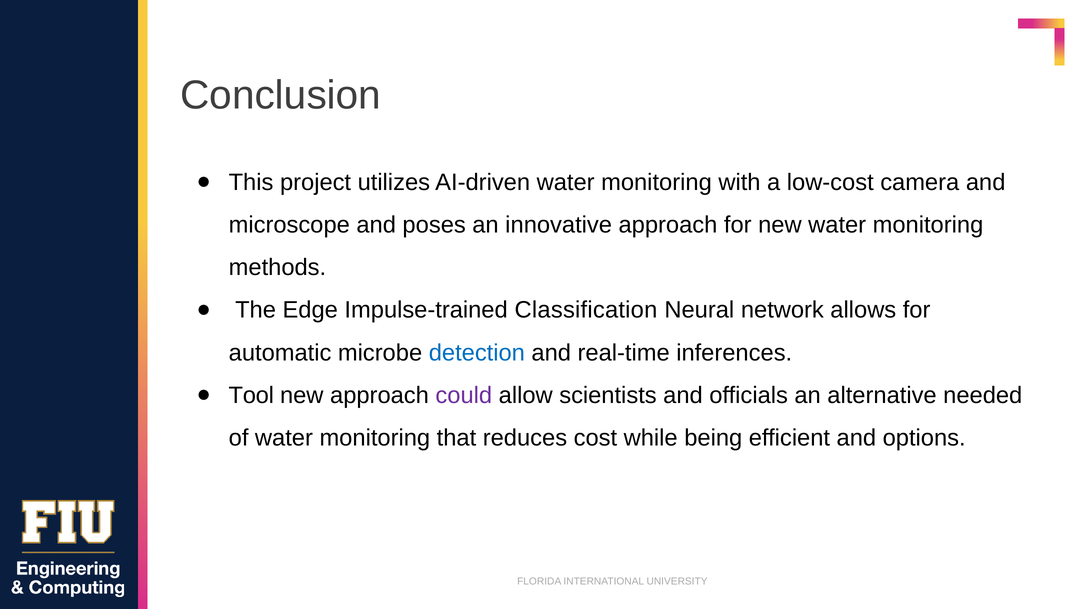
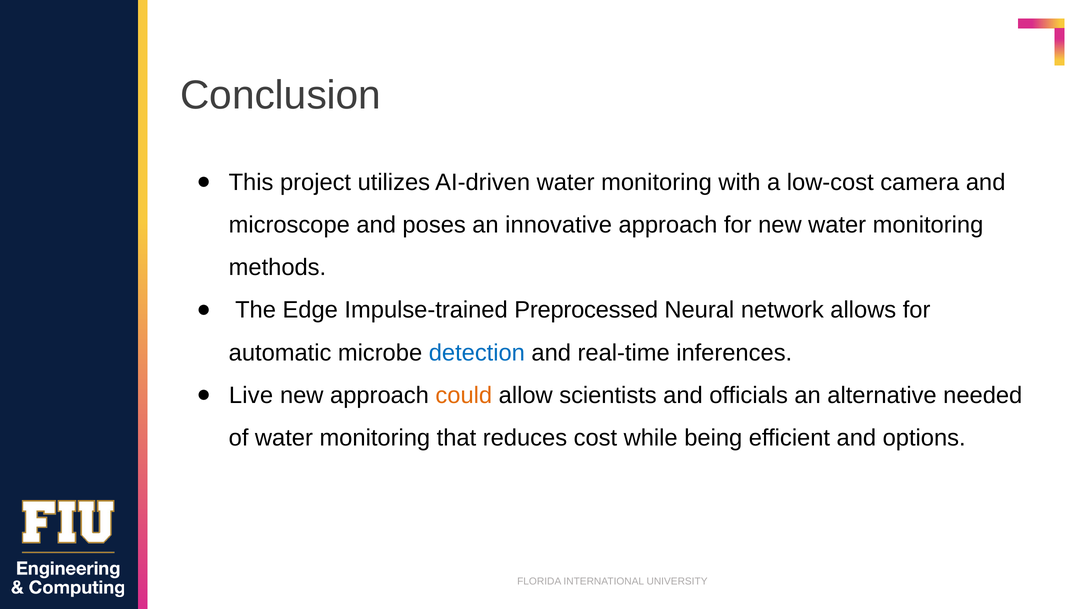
Classification: Classification -> Preprocessed (586, 311)
Tool: Tool -> Live (251, 396)
could colour: purple -> orange (464, 396)
